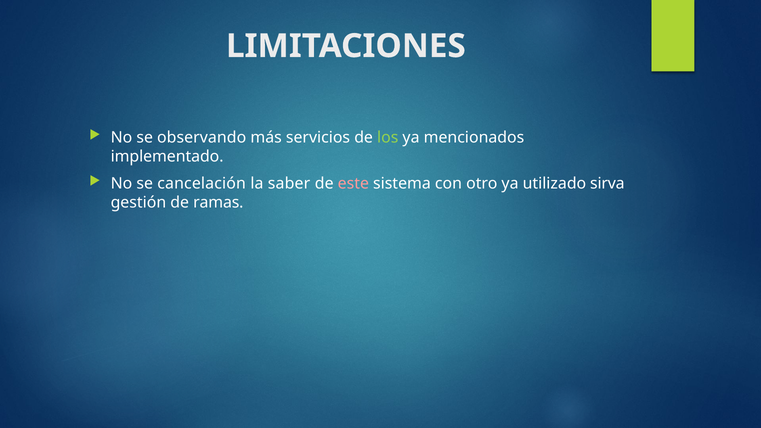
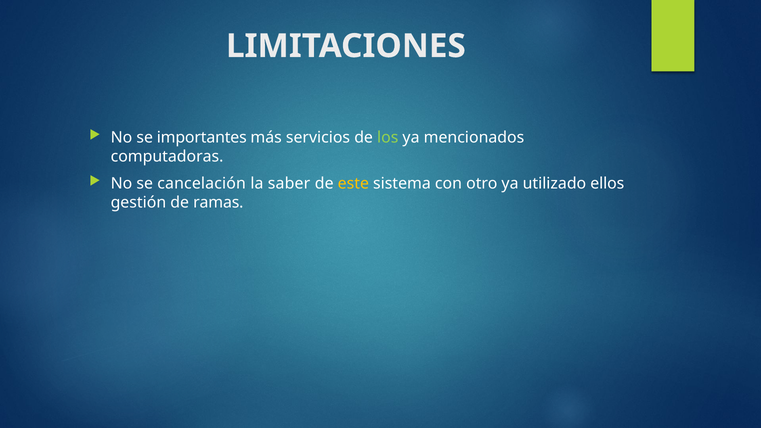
observando: observando -> importantes (202, 138)
implementado: implementado -> computadoras (167, 157)
este colour: pink -> yellow (353, 184)
sirva: sirva -> ellos (607, 184)
